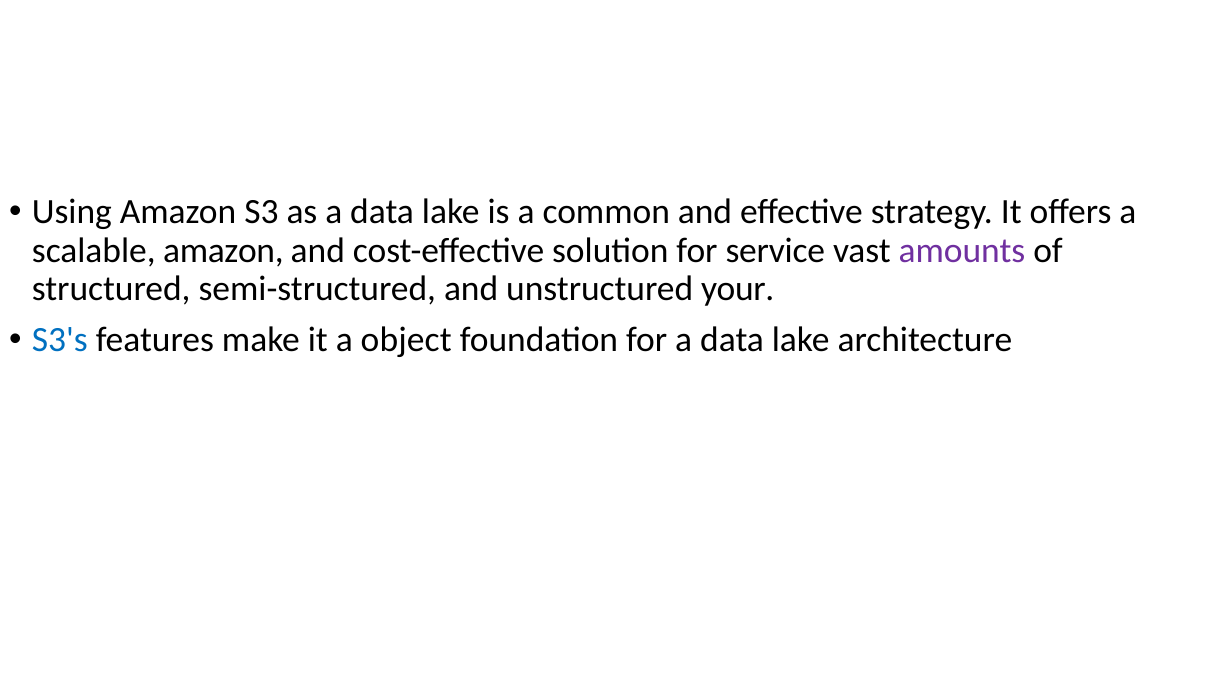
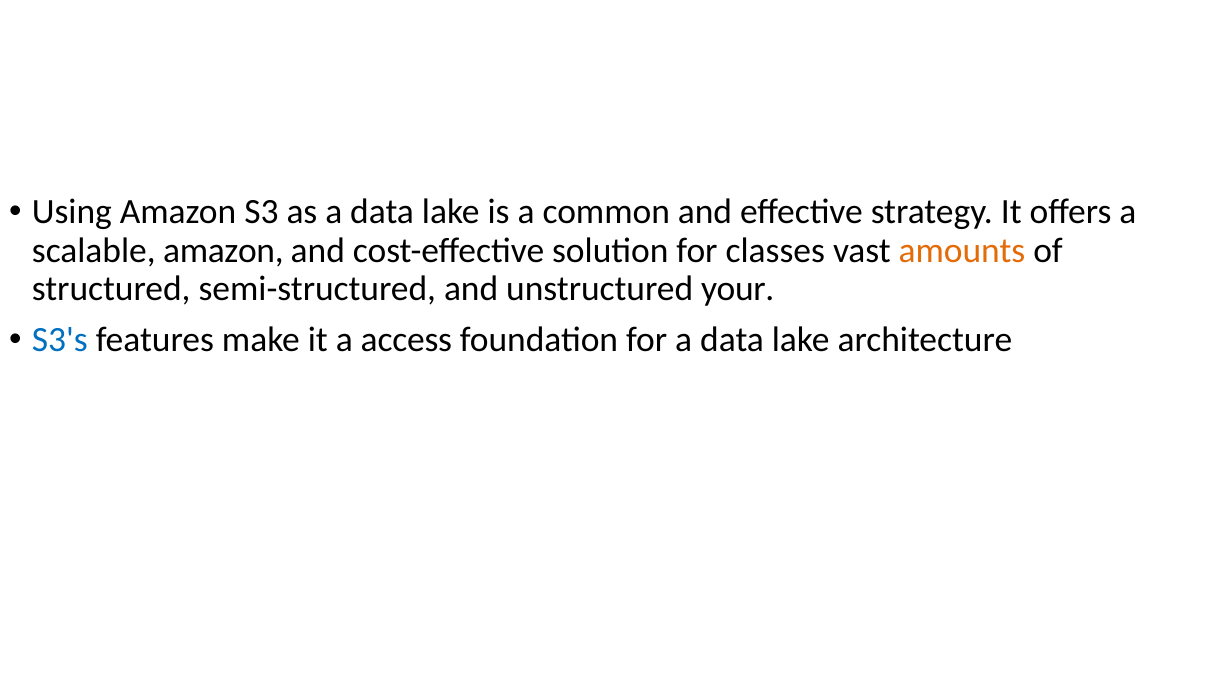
service: service -> classes (775, 251)
amounts colour: purple -> orange (962, 251)
object: object -> access (406, 340)
